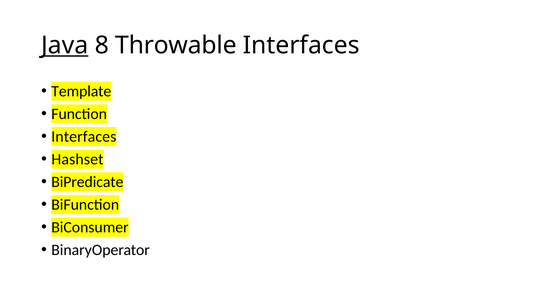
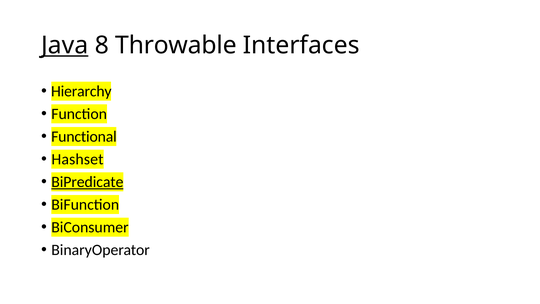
Template: Template -> Hierarchy (81, 91)
Interfaces: Interfaces -> Functional (84, 137)
BiPredicate underline: none -> present (87, 182)
